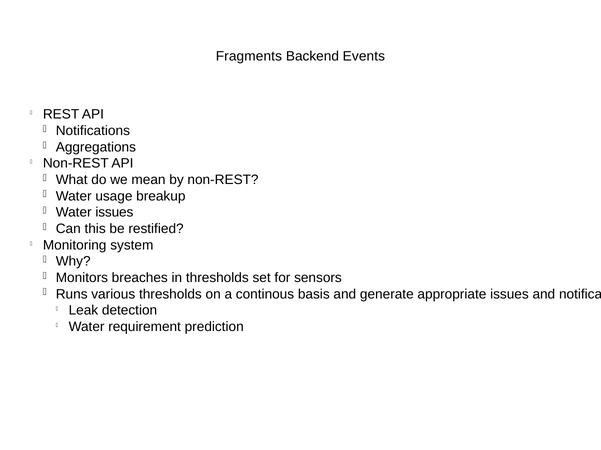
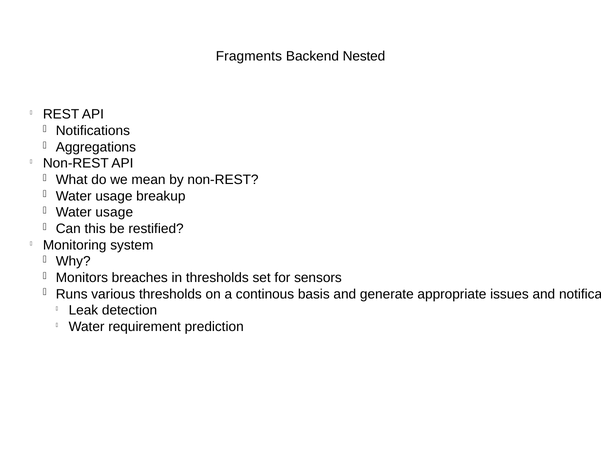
Events: Events -> Nested (364, 57)
issues: issues -> usage (114, 213)
